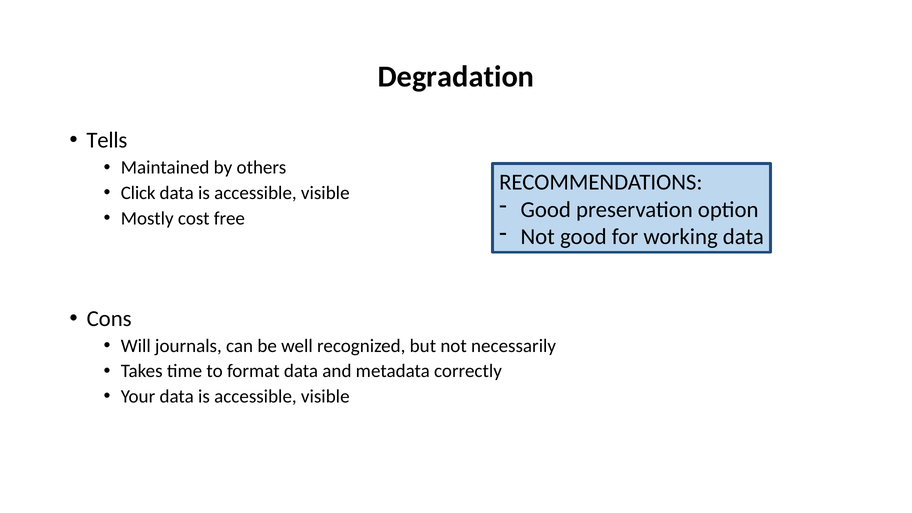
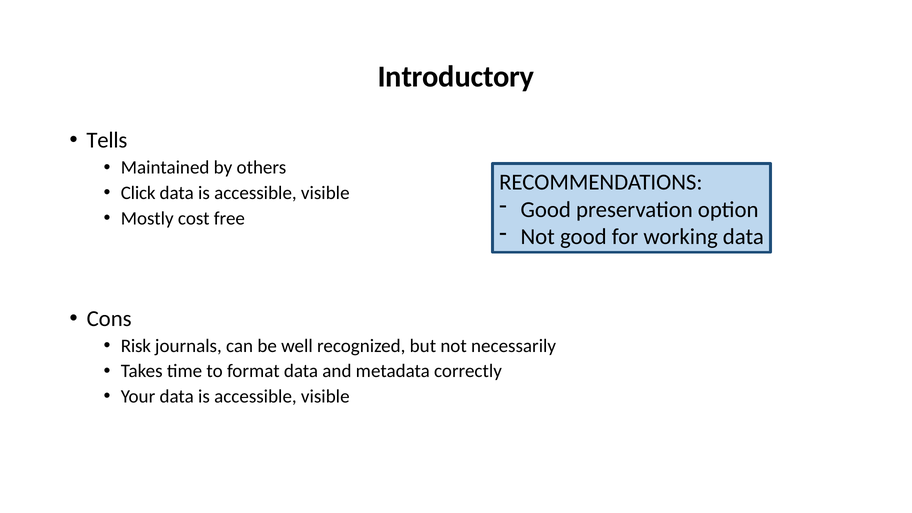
Degradation: Degradation -> Introductory (456, 77)
Will: Will -> Risk (136, 346)
